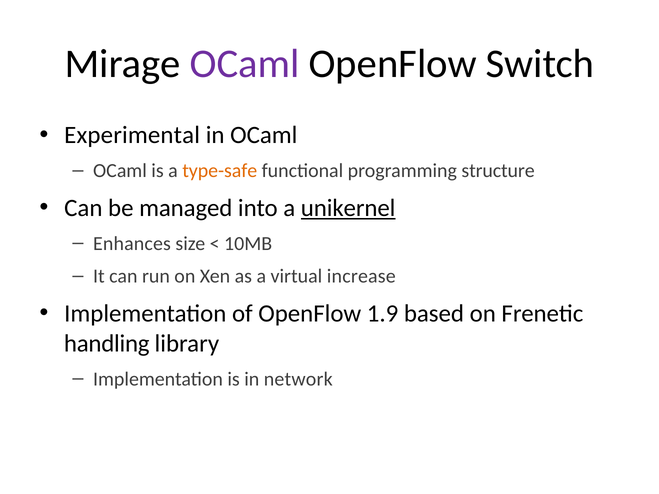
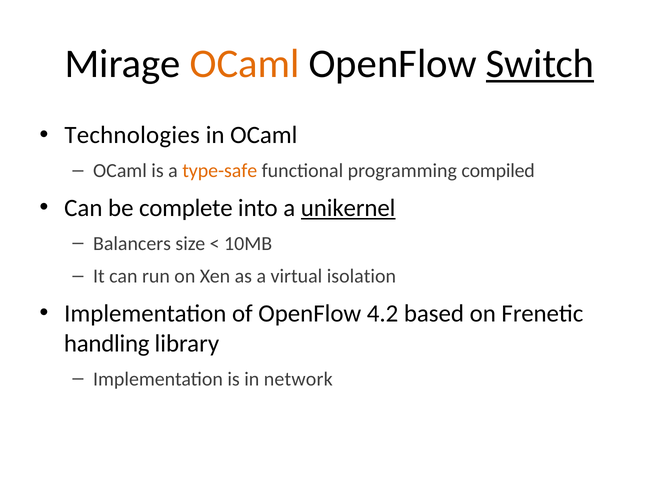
OCaml colour: purple -> orange (245, 64)
Switch underline: none -> present (540, 64)
Experimental: Experimental -> Technologies (132, 135)
structure: structure -> compiled (498, 171)
managed: managed -> complete (186, 208)
Enhances: Enhances -> Balancers (132, 244)
increase: increase -> isolation (361, 276)
1.9: 1.9 -> 4.2 (383, 314)
